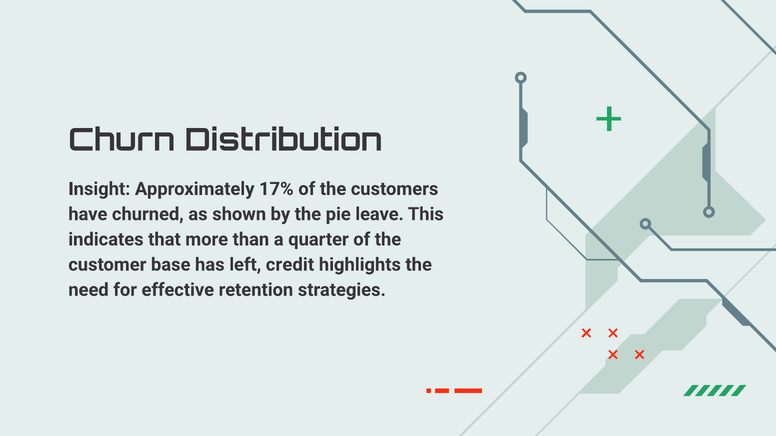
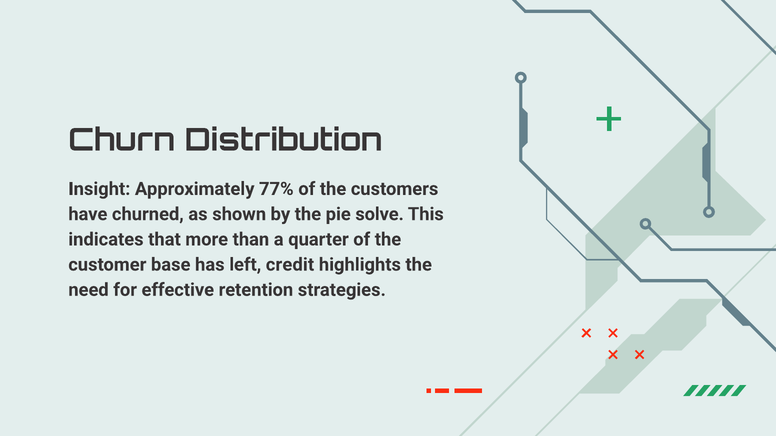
17%: 17% -> 77% (276, 189)
leave: leave -> solve (380, 214)
